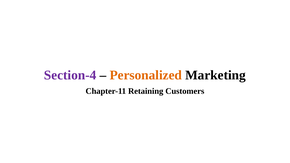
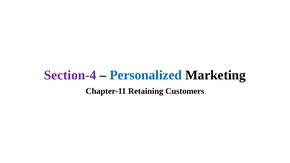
Personalized colour: orange -> blue (146, 75)
